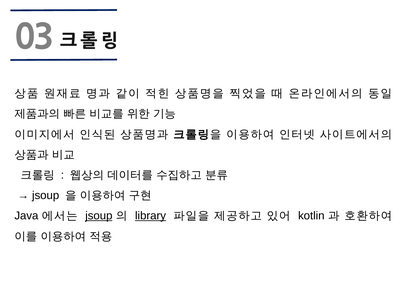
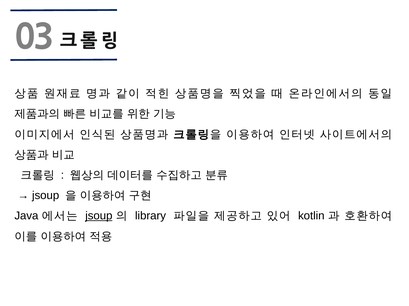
library underline: present -> none (151, 216)
